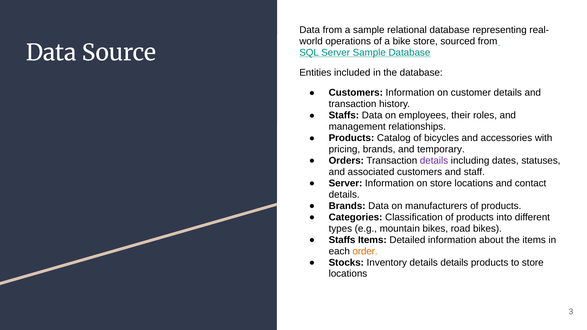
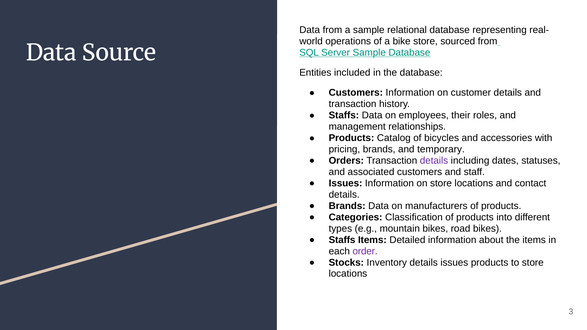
Server: Server -> Issues (346, 183)
order colour: orange -> purple (365, 251)
details details: details -> issues (454, 263)
